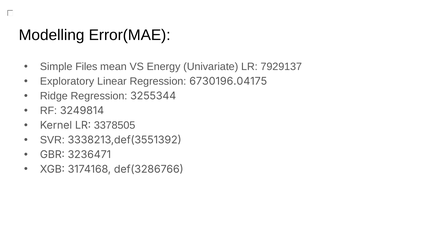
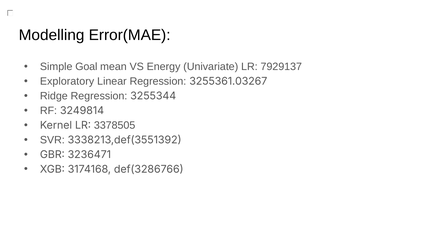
Files: Files -> Goal (86, 67)
6730196.04175: 6730196.04175 -> 3255361.03267 (228, 81)
